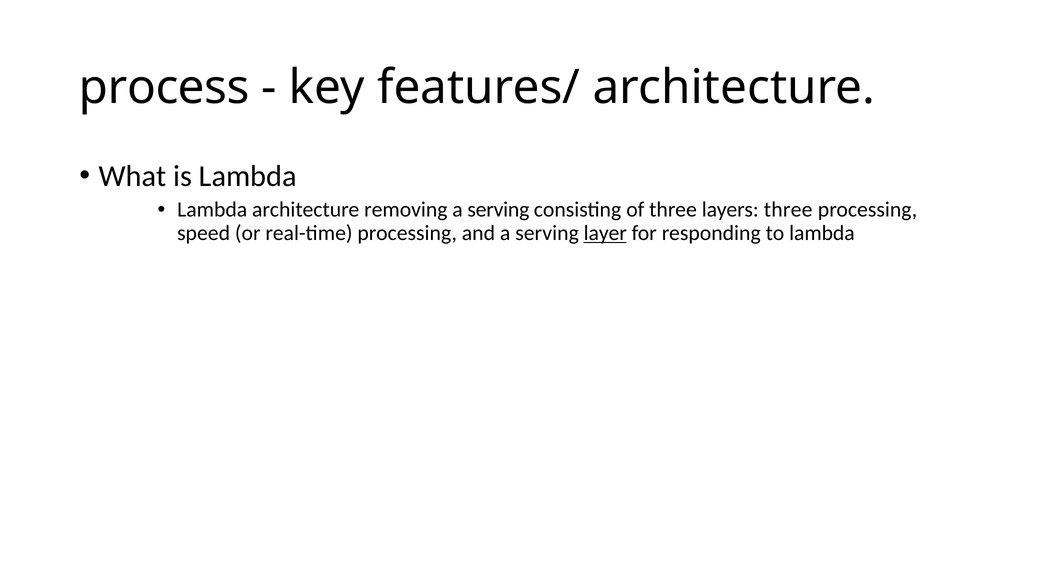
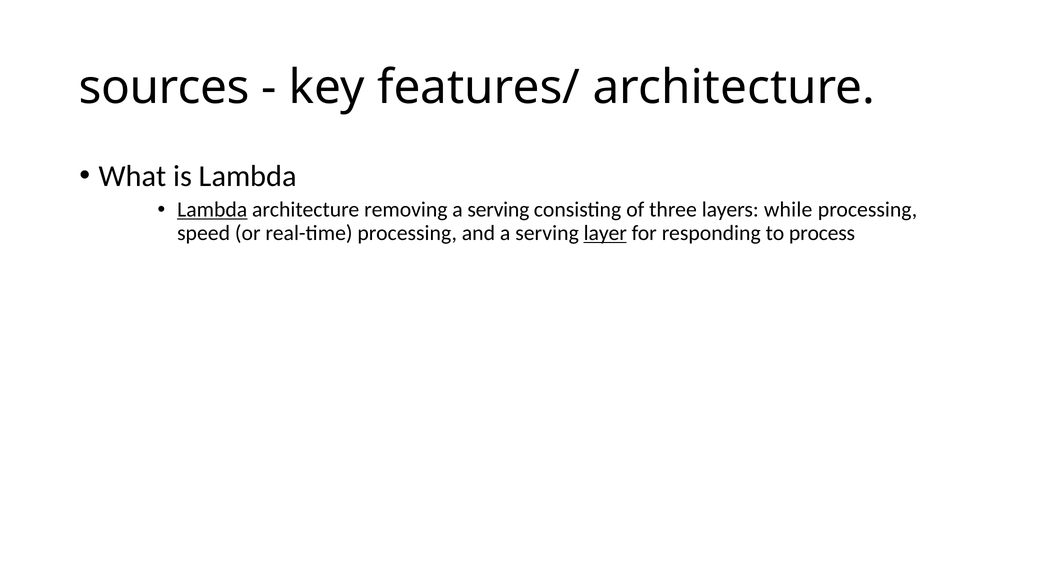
process: process -> sources (164, 88)
Lambda underline: none -> present (212, 210)
layers three: three -> while (788, 210)
to lambda: lambda -> process (822, 233)
